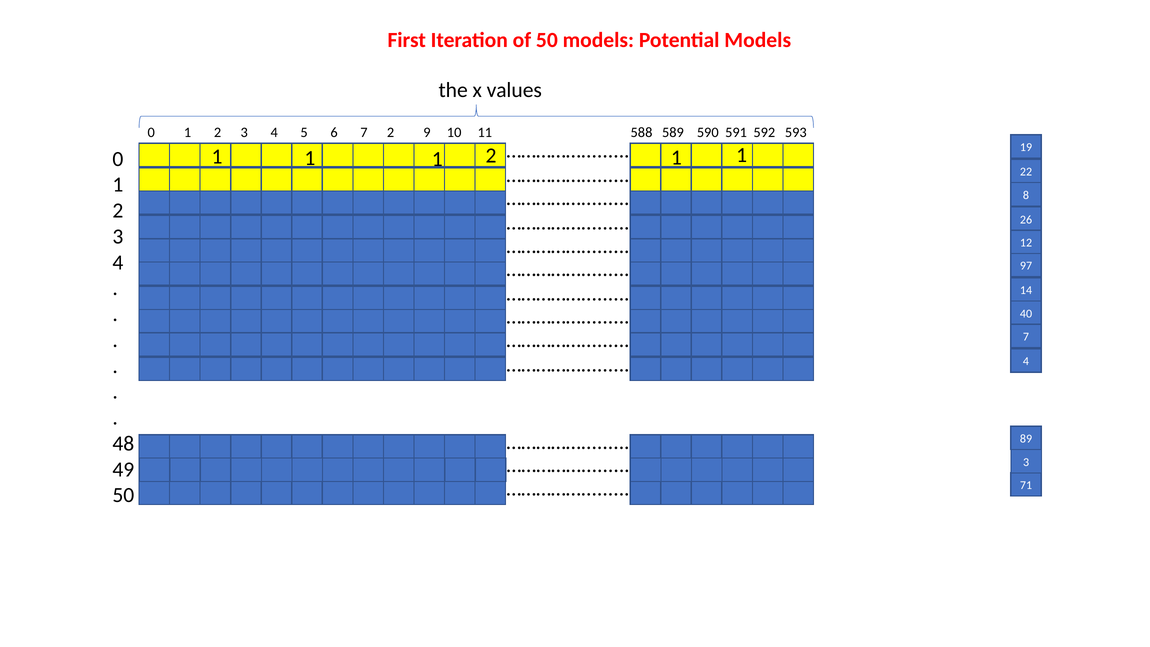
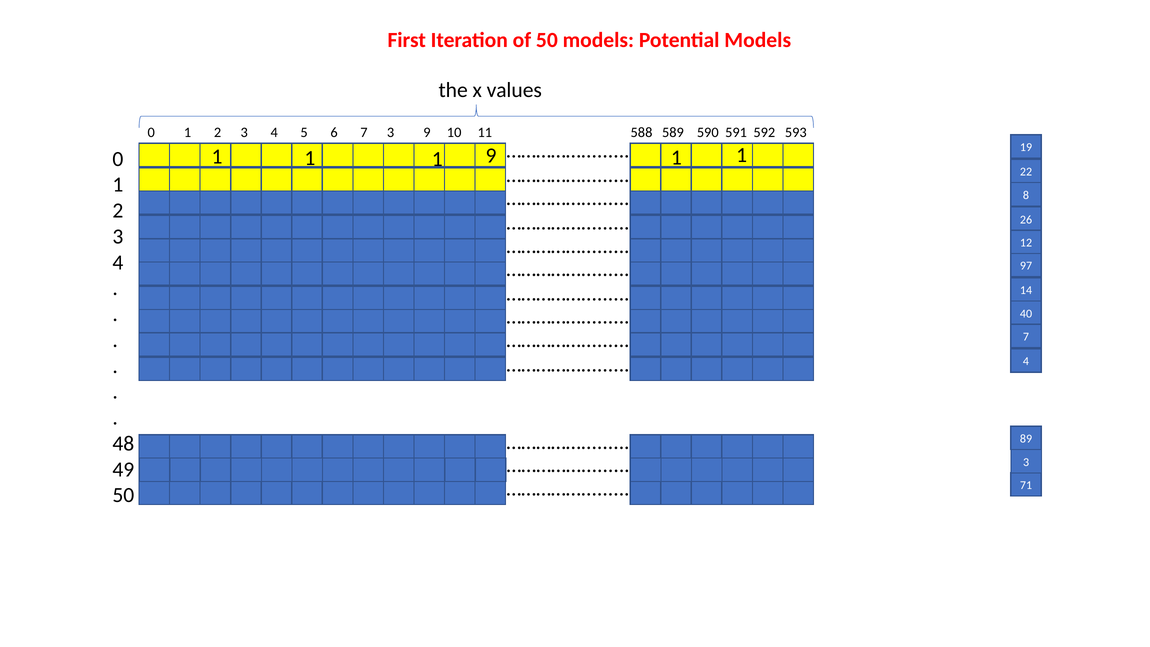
7 2: 2 -> 3 (391, 133)
2: 2 -> 9 (491, 156)
